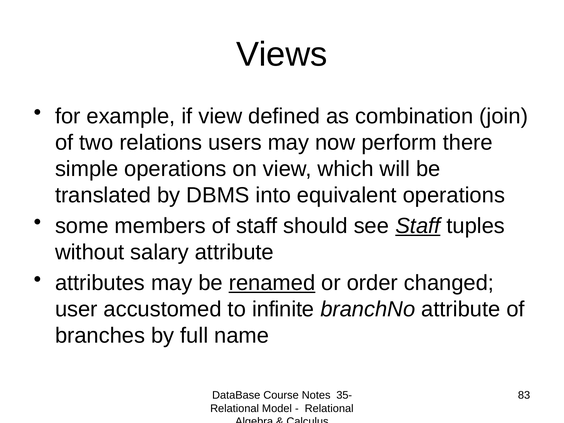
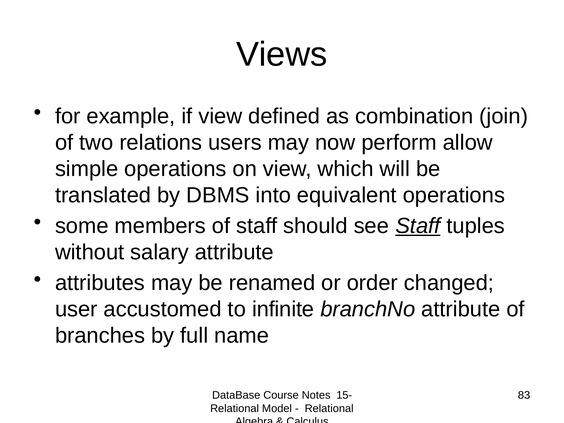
there: there -> allow (468, 143)
renamed underline: present -> none (272, 283)
35-: 35- -> 15- (344, 395)
